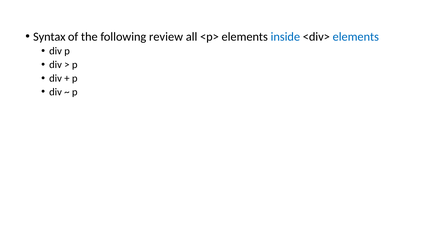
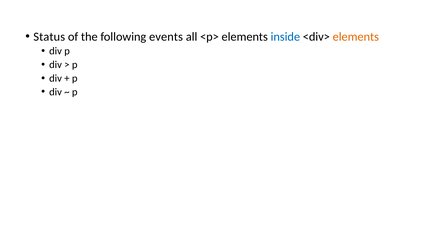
Syntax: Syntax -> Status (49, 37)
review: review -> events (166, 37)
elements colour: blue -> orange (356, 37)
